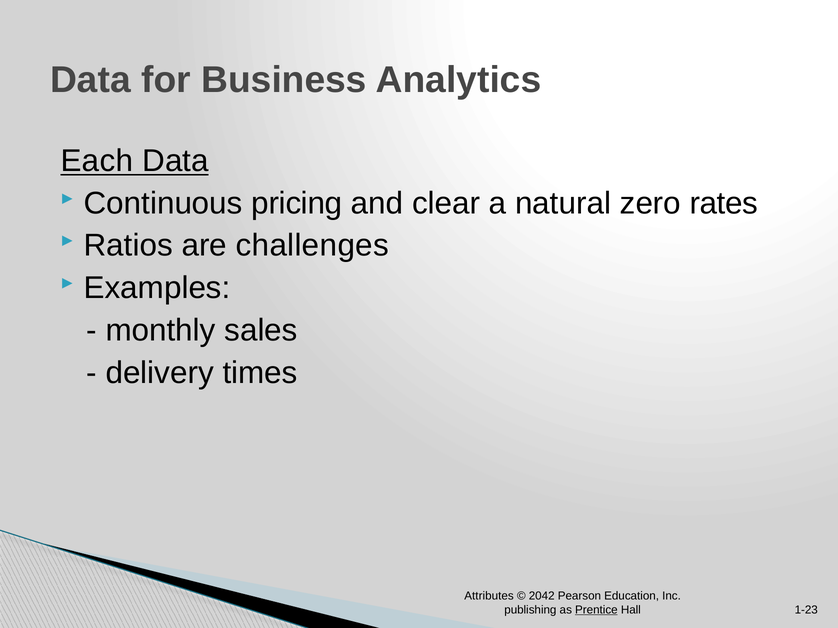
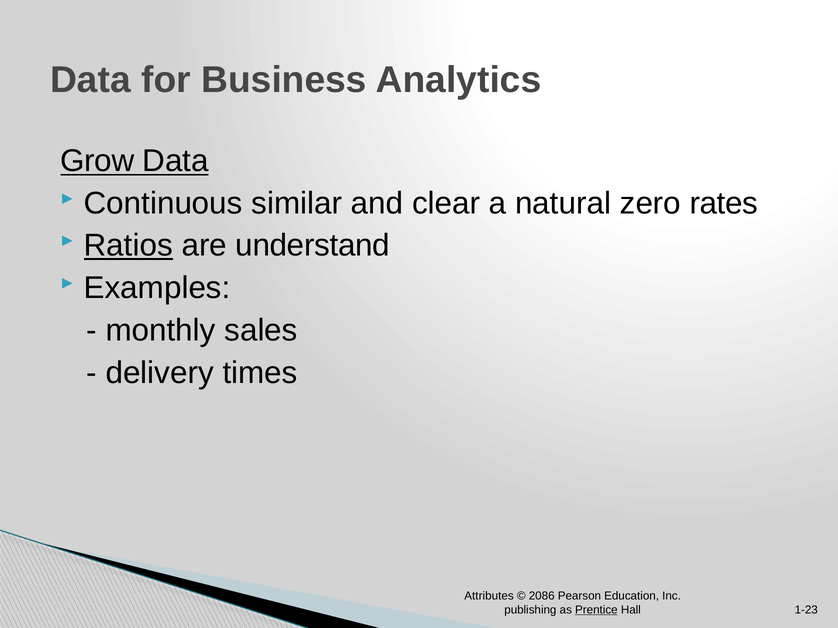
Each: Each -> Grow (97, 161)
pricing: pricing -> similar (297, 203)
Ratios underline: none -> present (128, 246)
challenges: challenges -> understand (313, 246)
2042: 2042 -> 2086 (542, 596)
